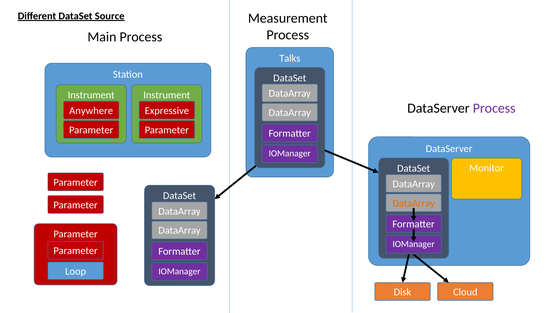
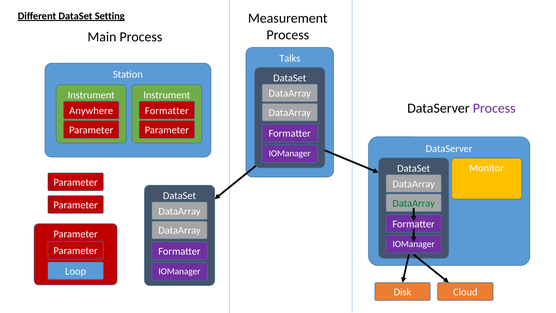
Source: Source -> Setting (110, 16)
Expressive: Expressive -> Formatter (167, 111)
DataArray colour: orange -> green (414, 203)
